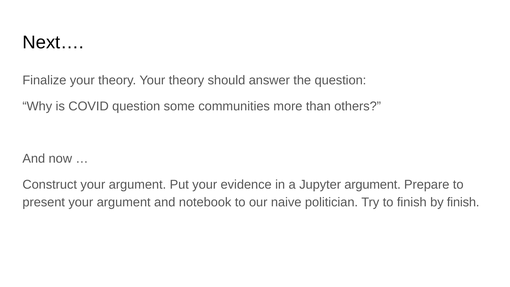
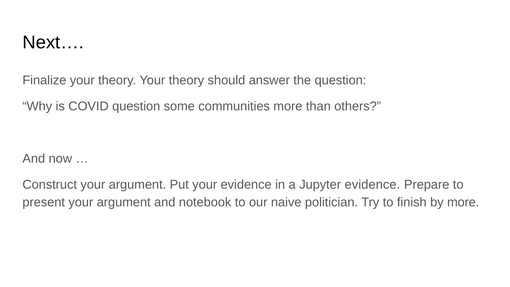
Jupyter argument: argument -> evidence (372, 185)
by finish: finish -> more (463, 202)
